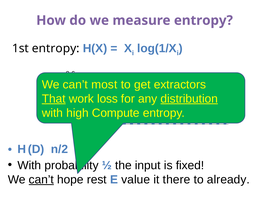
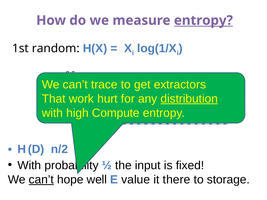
entropy underline: none -> present (203, 20)
1st entropy: entropy -> random (56, 48)
most: most -> trace (104, 85)
That underline: present -> none (54, 99)
loss: loss -> hurt (107, 99)
rest: rest -> well (97, 180)
already: already -> storage (228, 180)
